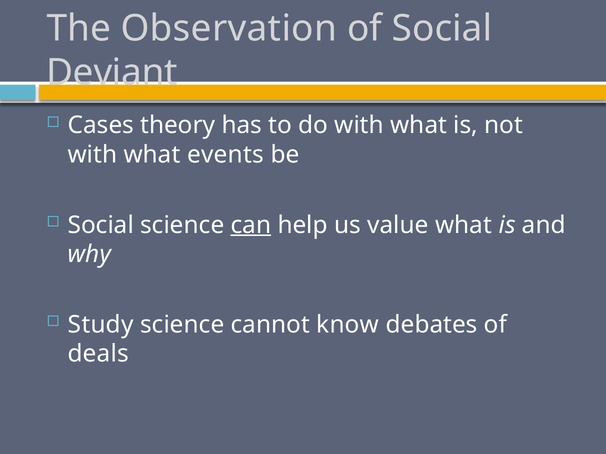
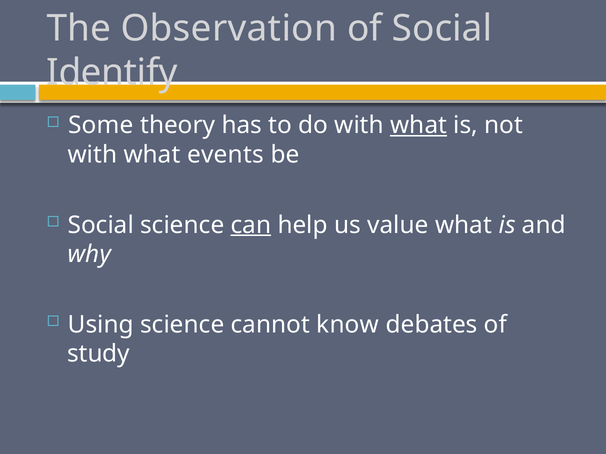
Deviant: Deviant -> Identify (112, 73)
Cases: Cases -> Some (101, 125)
what underline: none -> present (419, 125)
Study: Study -> Using (101, 325)
deals: deals -> study (99, 354)
